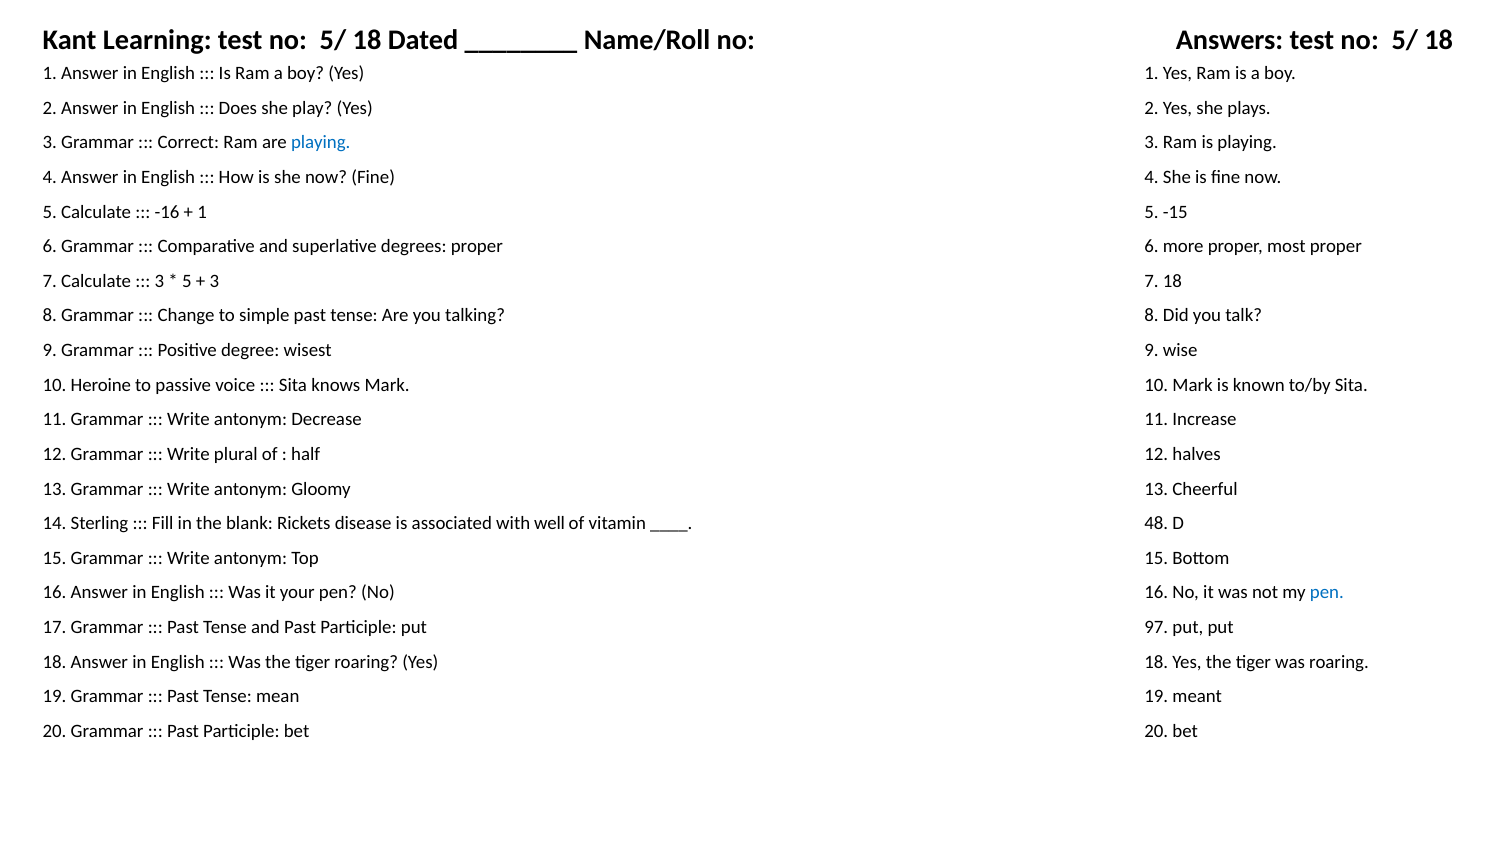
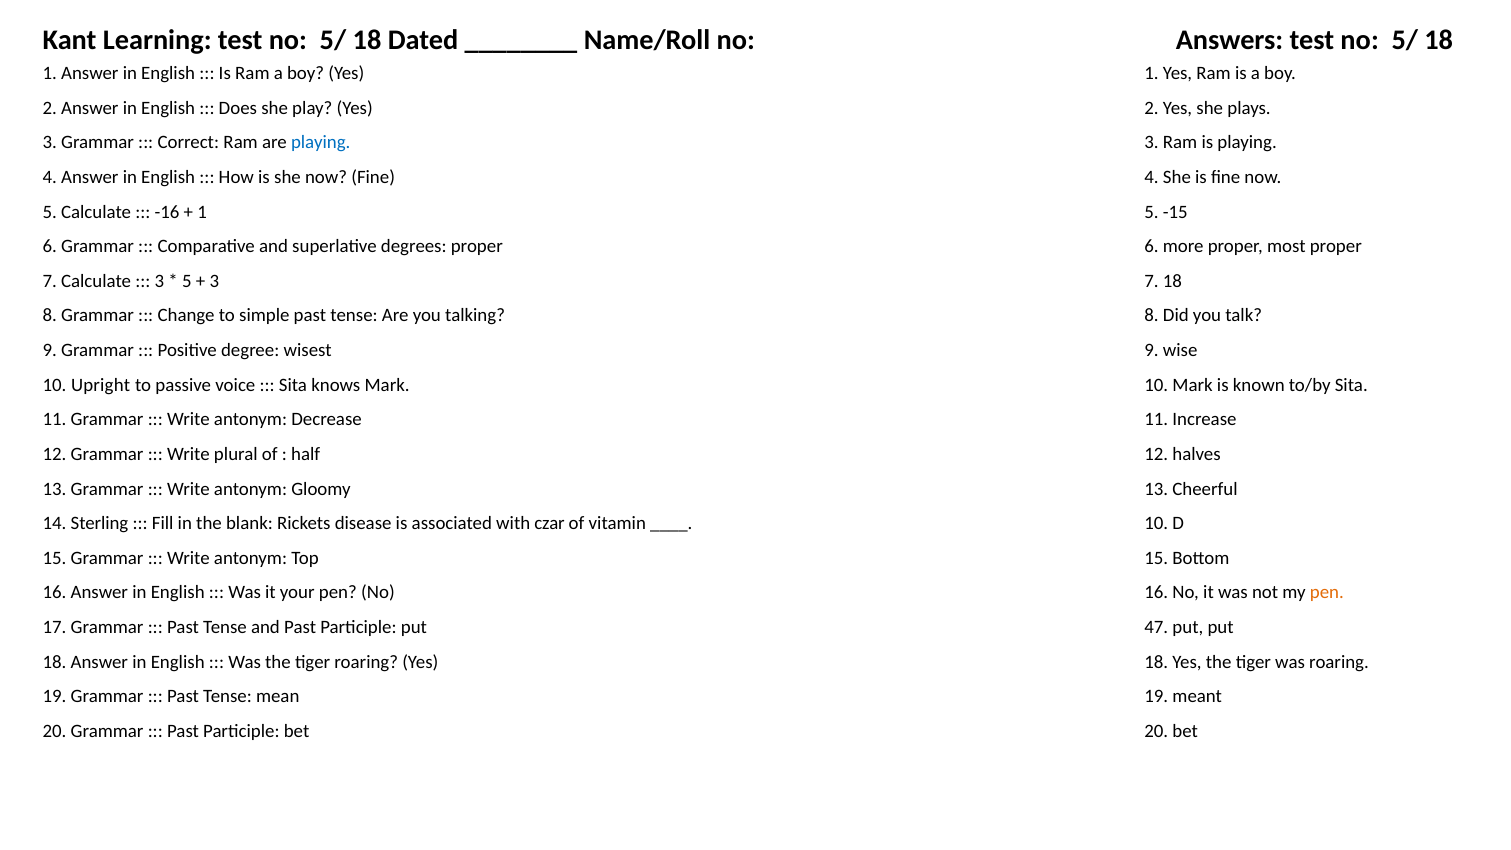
Heroine: Heroine -> Upright (101, 385)
well: well -> czar (550, 523)
48: 48 -> 10 (1156, 523)
pen colour: blue -> orange (1327, 593)
97: 97 -> 47 (1156, 627)
